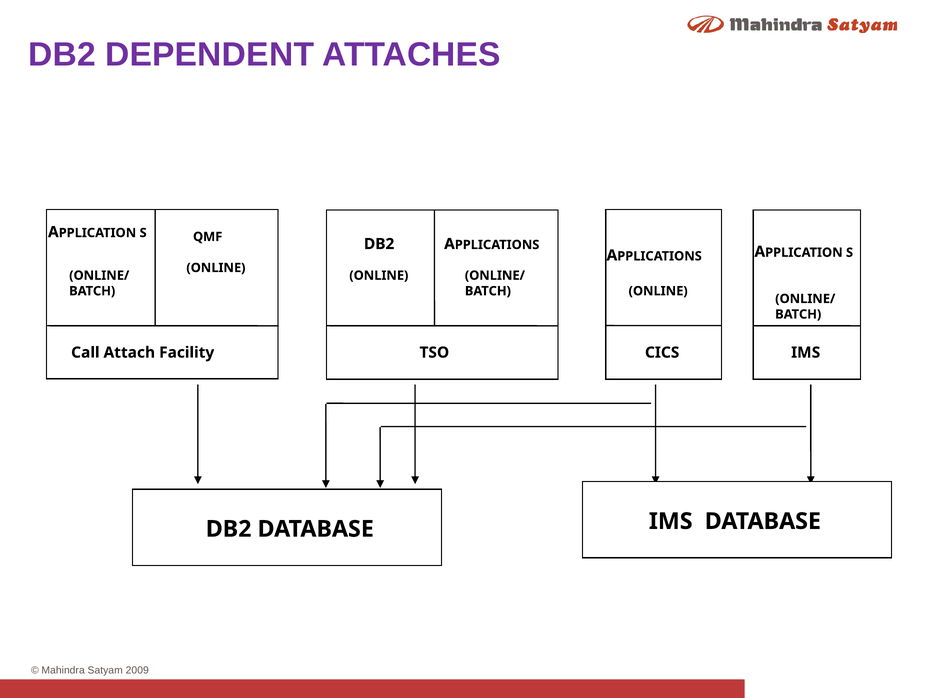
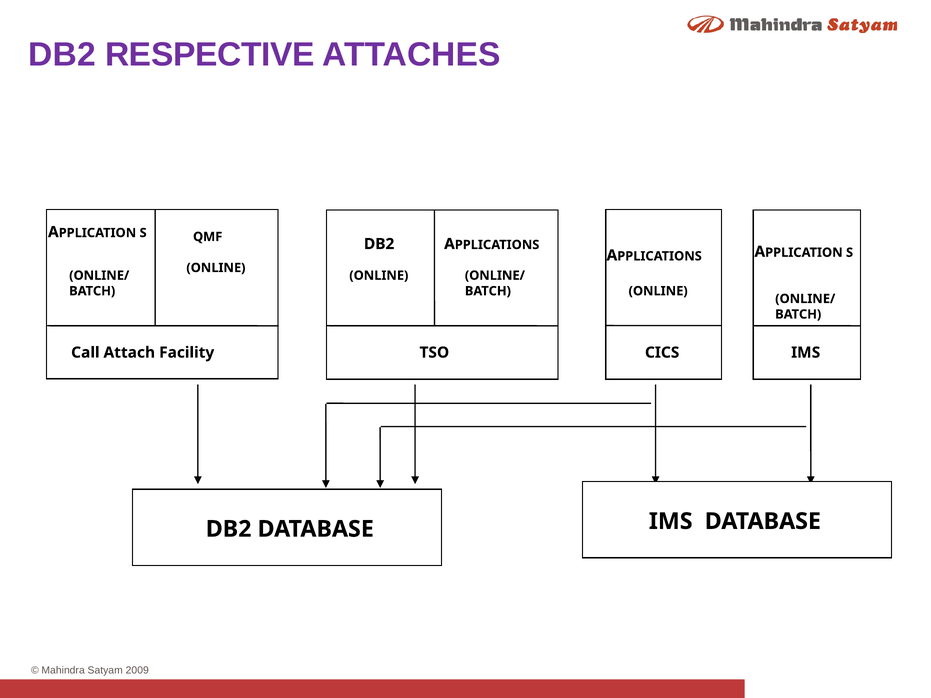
DEPENDENT: DEPENDENT -> RESPECTIVE (210, 55)
